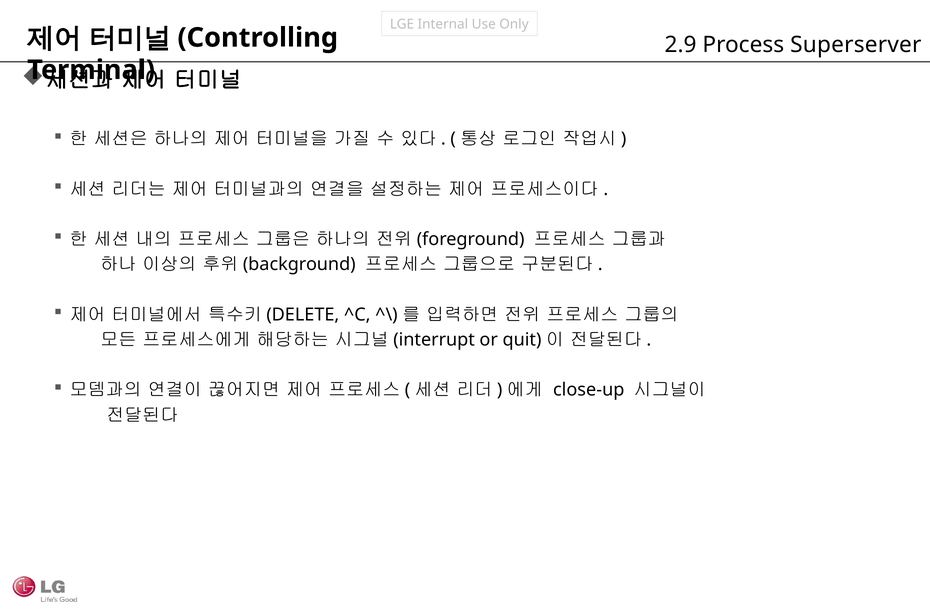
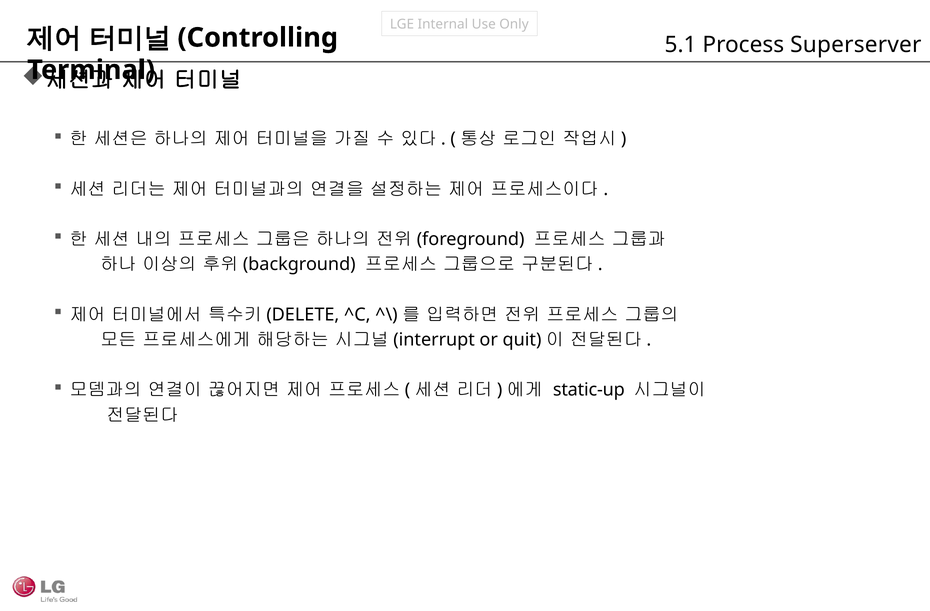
2.9: 2.9 -> 5.1 (681, 45)
close-up: close-up -> static-up (589, 390)
